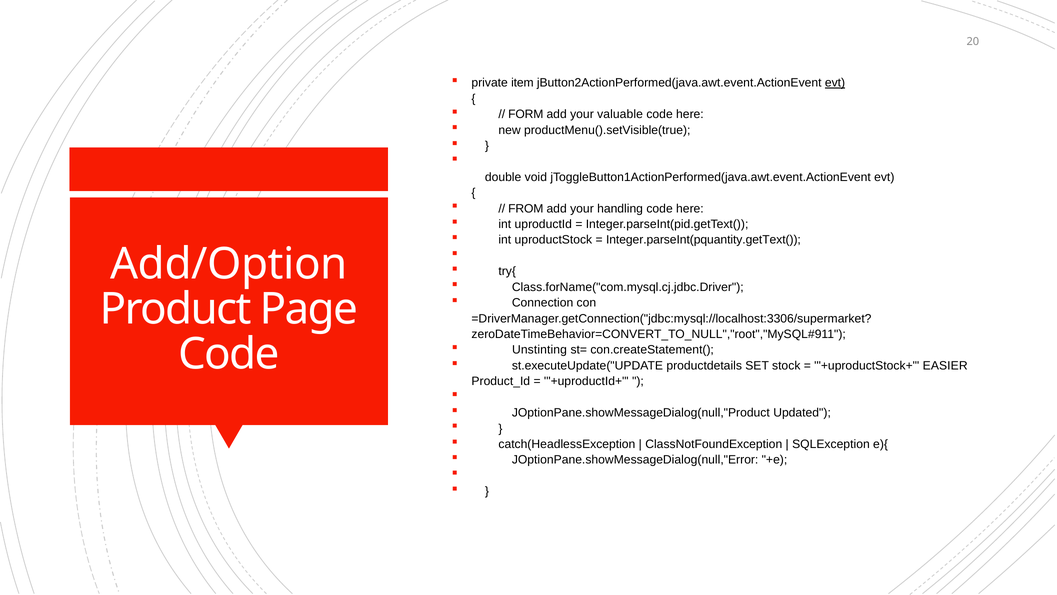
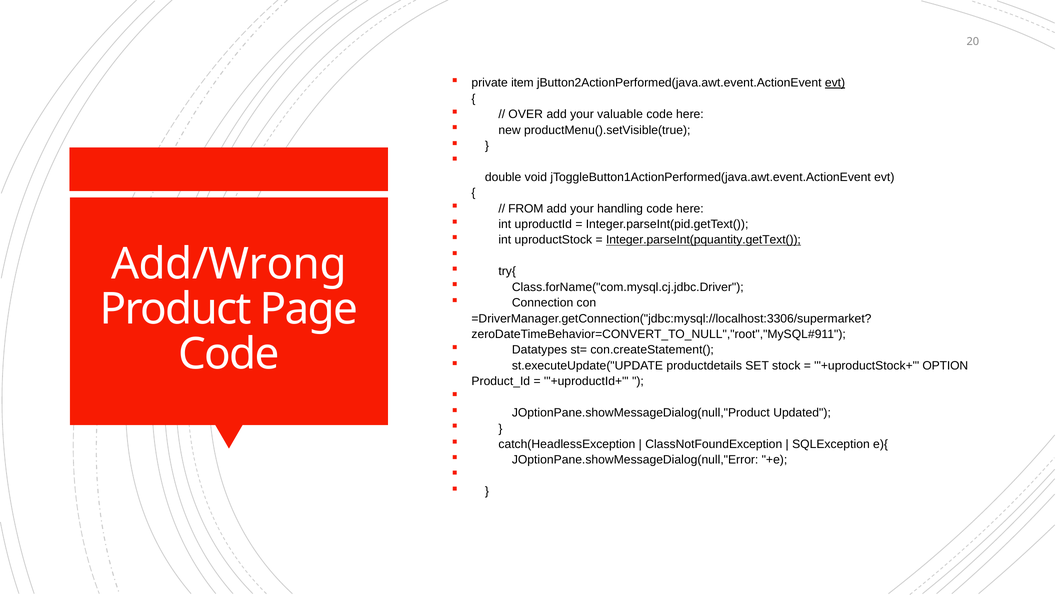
FORM: FORM -> OVER (526, 114)
Integer.parseInt(pquantity.getText( underline: none -> present (703, 240)
Add/Option: Add/Option -> Add/Wrong (229, 264)
Unstinting: Unstinting -> Datatypes (539, 350)
EASIER: EASIER -> OPTION (945, 365)
